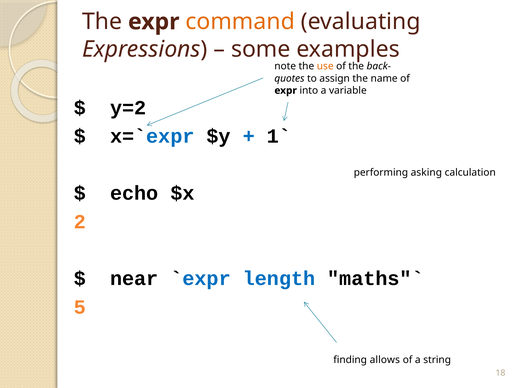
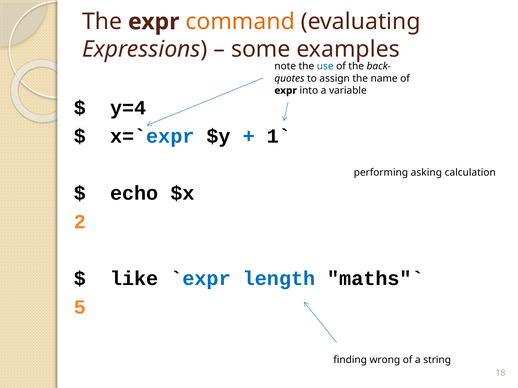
use colour: orange -> blue (325, 66)
y=2: y=2 -> y=4 (128, 108)
near: near -> like (134, 279)
allows: allows -> wrong (385, 360)
